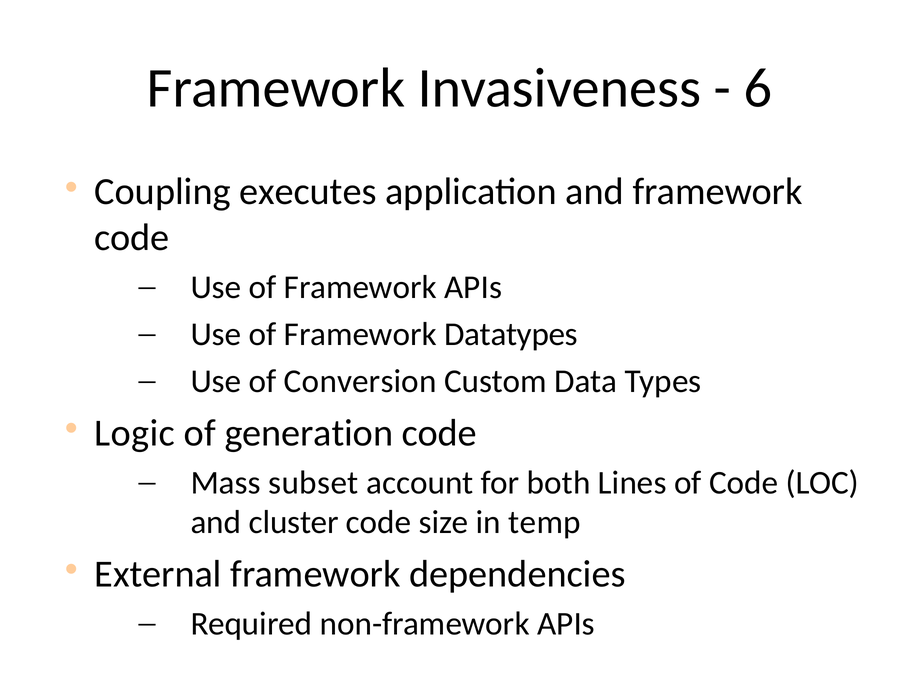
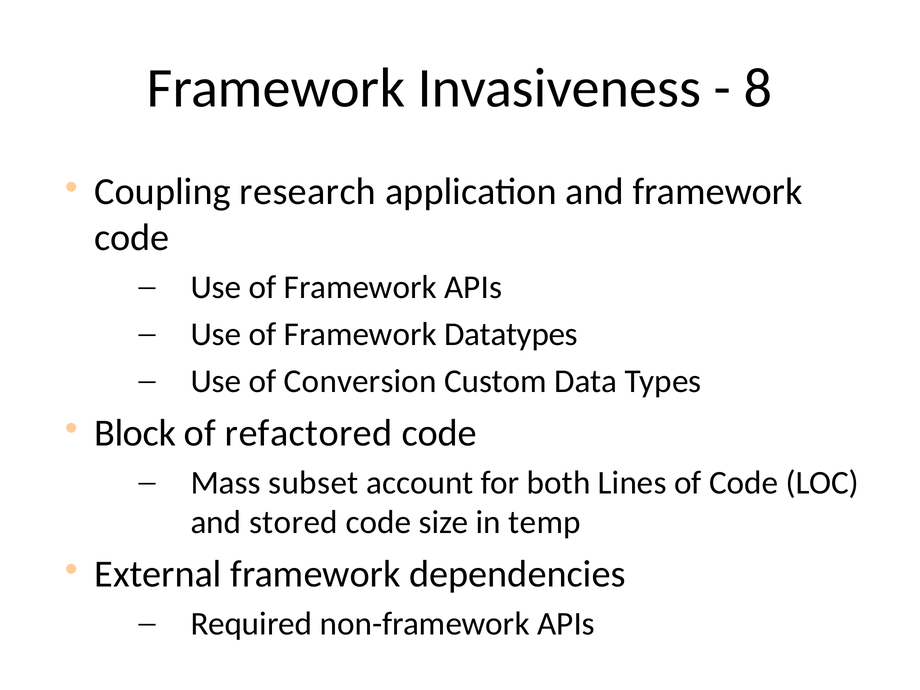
6: 6 -> 8 (758, 88)
executes: executes -> research (308, 192)
Logic: Logic -> Block (135, 433)
generation: generation -> refactored (309, 433)
cluster: cluster -> stored (294, 522)
